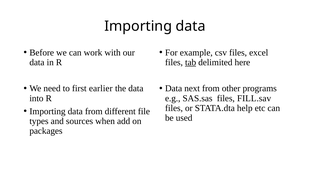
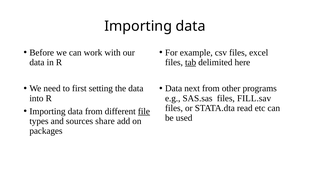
earlier: earlier -> setting (101, 88)
help: help -> read (245, 108)
file underline: none -> present (144, 111)
when: when -> share (105, 121)
